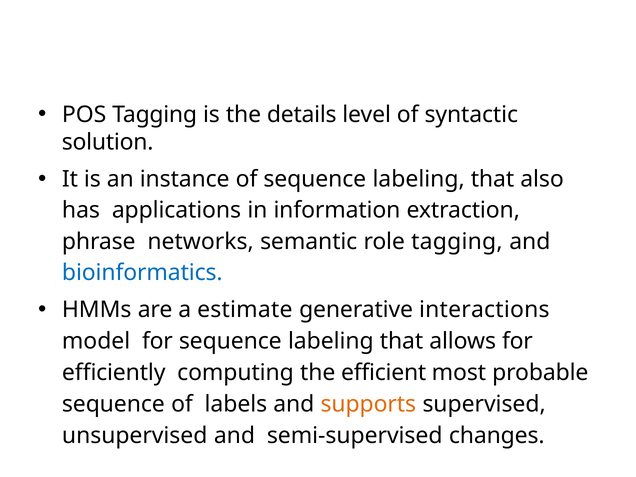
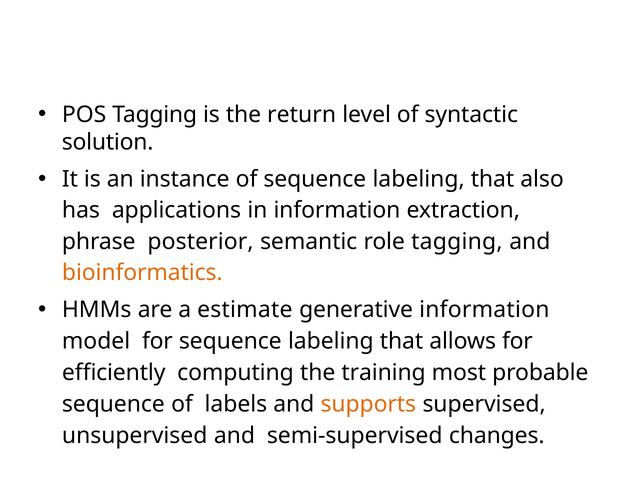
details: details -> return (302, 115)
networks: networks -> posterior (201, 241)
bioinformatics colour: blue -> orange (142, 273)
generative interactions: interactions -> information (484, 310)
efficient: efficient -> training (384, 373)
